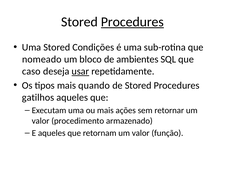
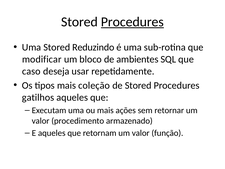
Condições: Condições -> Reduzindo (93, 47)
nomeado: nomeado -> modificar (42, 59)
usar underline: present -> none (80, 71)
quando: quando -> coleção (94, 85)
